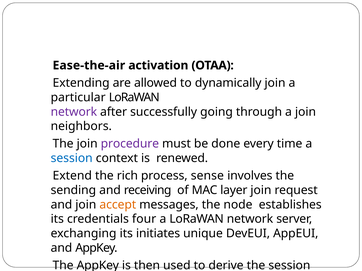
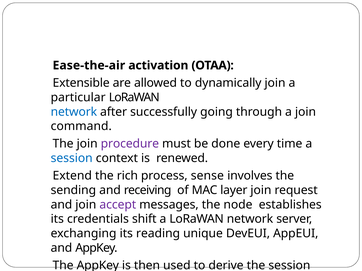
Extending: Extending -> Extensible (81, 83)
network colour: purple -> blue (74, 112)
neighbors: neighbors -> command (81, 126)
accept colour: orange -> purple (118, 205)
four: four -> shift (144, 219)
initiates: initiates -> reading (158, 234)
